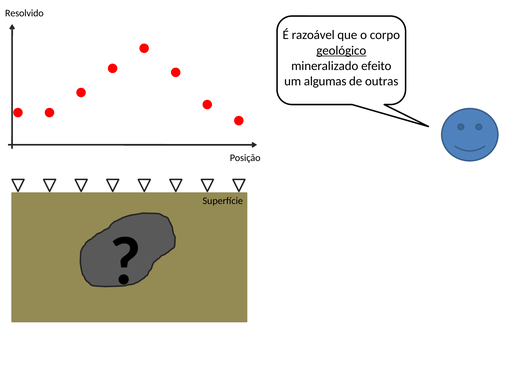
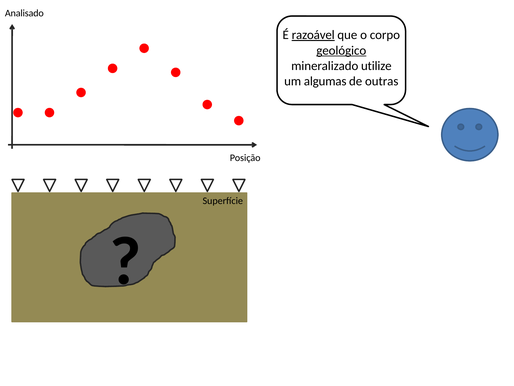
Resolvido: Resolvido -> Analisado (24, 13)
razoável underline: none -> present (313, 35)
efeito: efeito -> utilize (376, 66)
